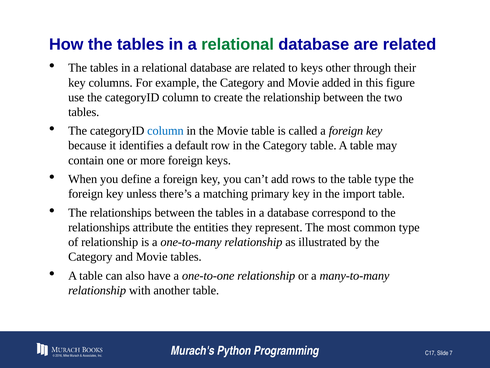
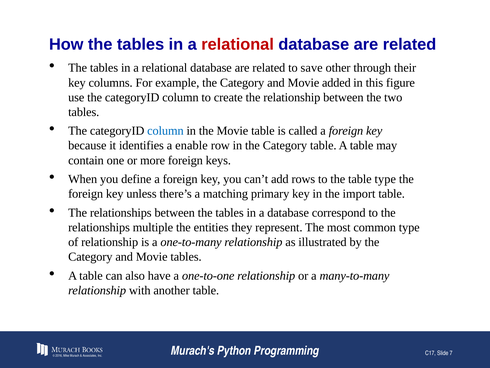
relational colour: green -> red (238, 45)
to keys: keys -> save (312, 68)
default: default -> enable (191, 145)
attribute: attribute -> multiple (153, 227)
